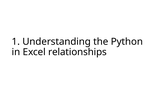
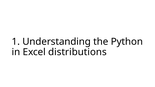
relationships: relationships -> distributions (77, 52)
